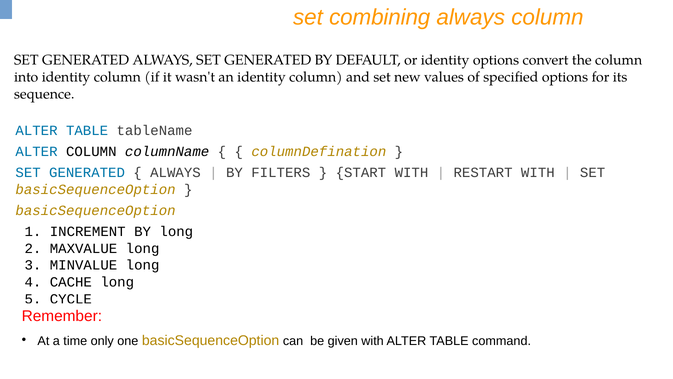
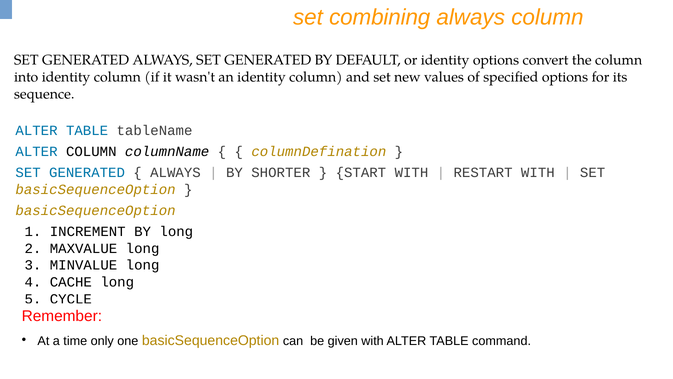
FILTERS: FILTERS -> SHORTER (281, 172)
